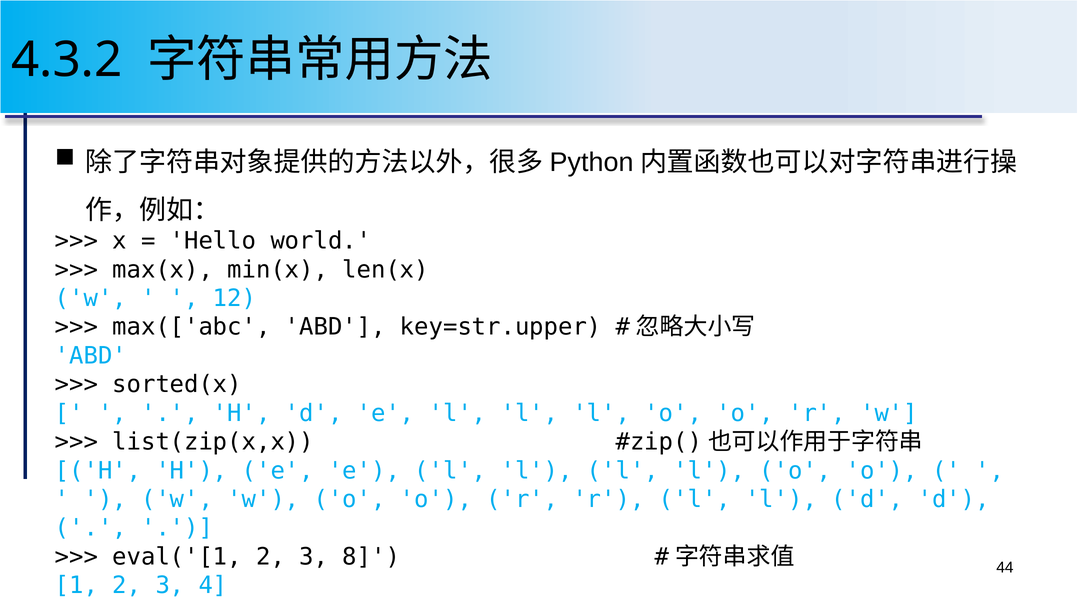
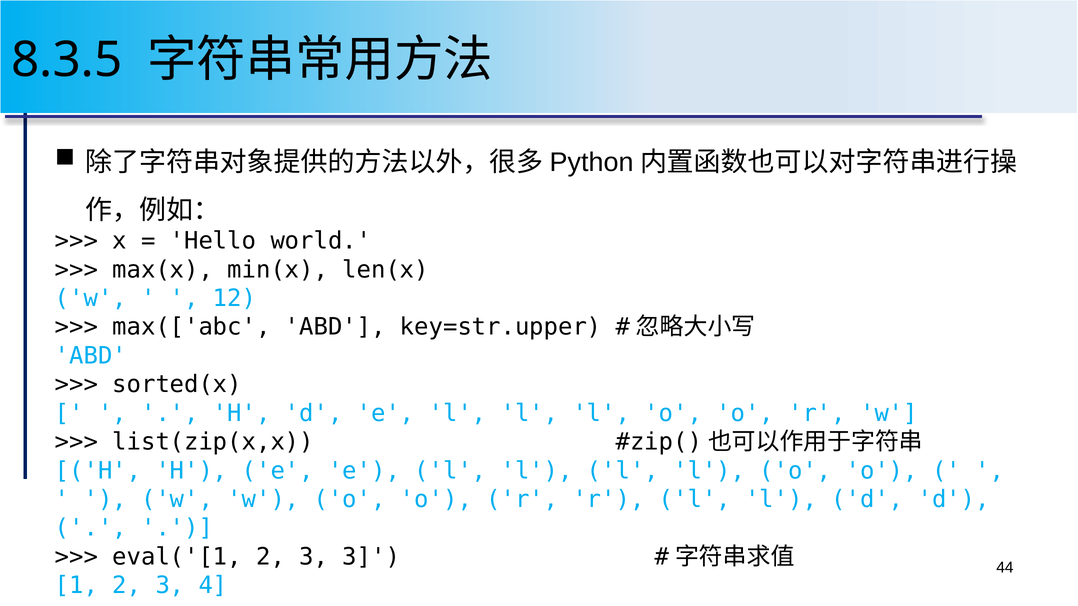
4.3.2: 4.3.2 -> 8.3.5 (67, 60)
3 8: 8 -> 3 (371, 557)
